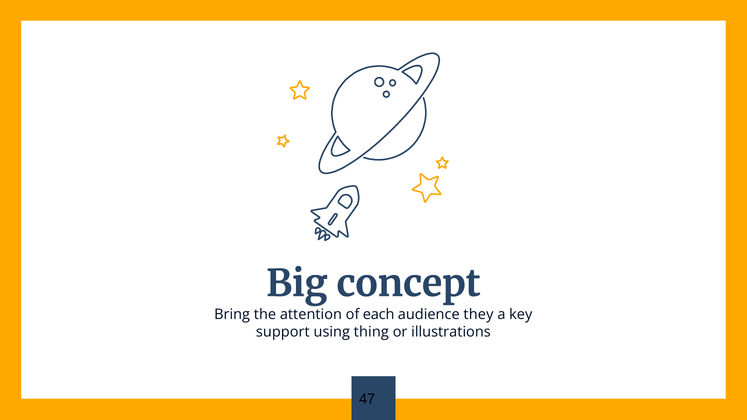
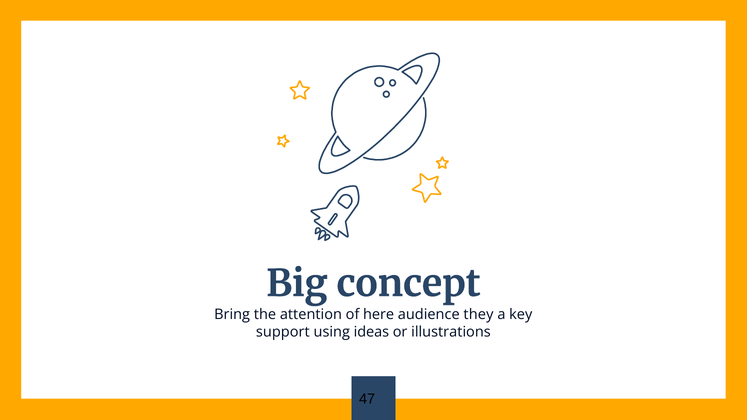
each: each -> here (379, 315)
thing: thing -> ideas (371, 332)
